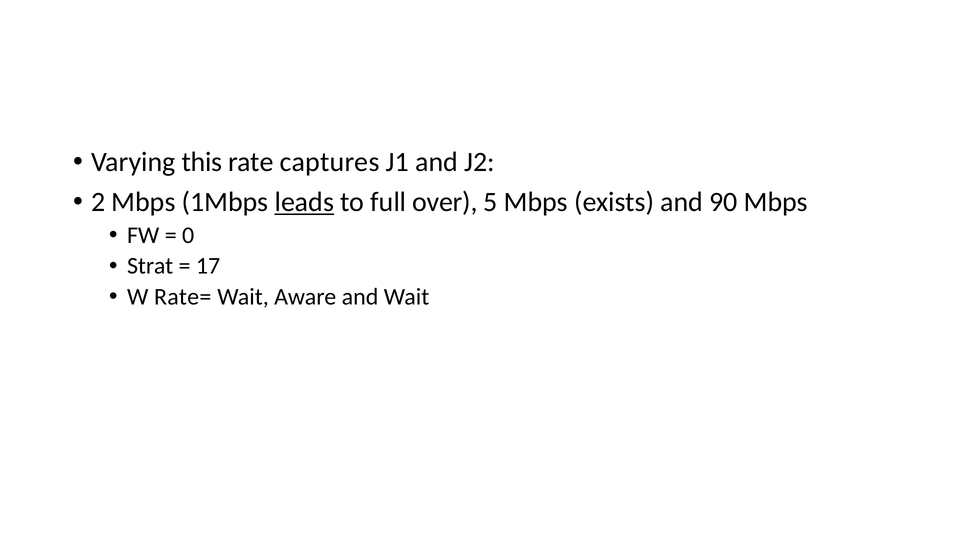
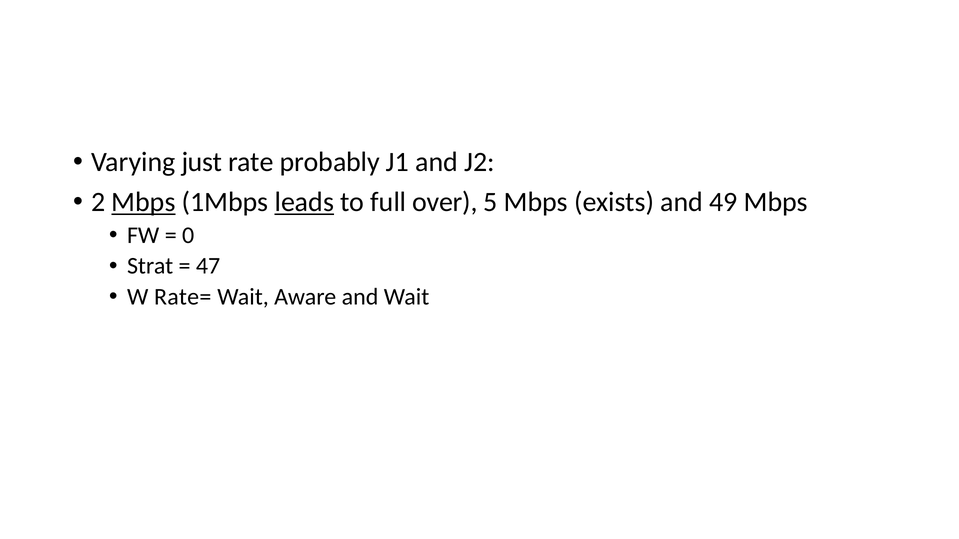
this: this -> just (202, 162)
captures: captures -> probably (330, 162)
Mbps underline: none -> present (144, 202)
90: 90 -> 49 (723, 202)
17: 17 -> 47 (208, 266)
